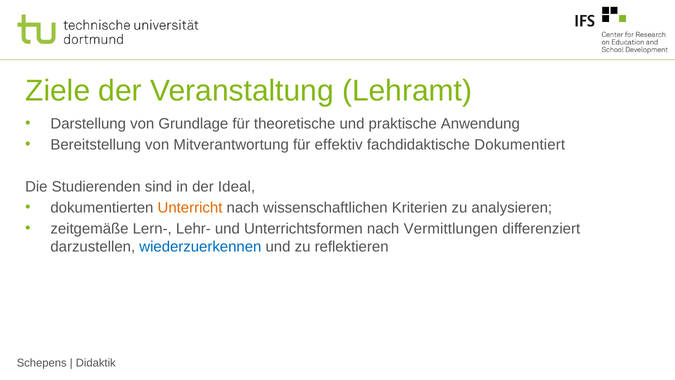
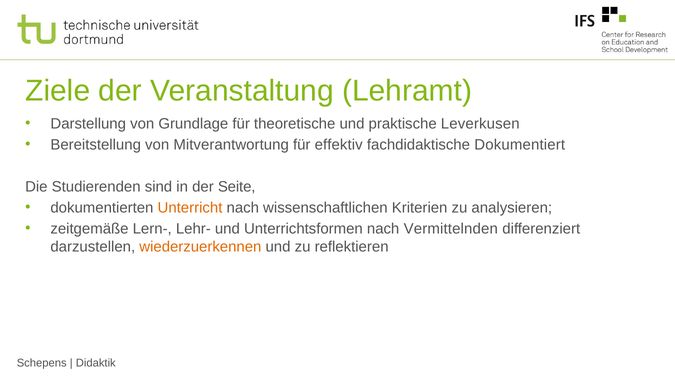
Anwendung: Anwendung -> Leverkusen (480, 123)
Ideal: Ideal -> Seite (237, 186)
Vermittlungen: Vermittlungen -> Vermittelnden (451, 228)
wiederzuerkennen colour: blue -> orange (200, 246)
